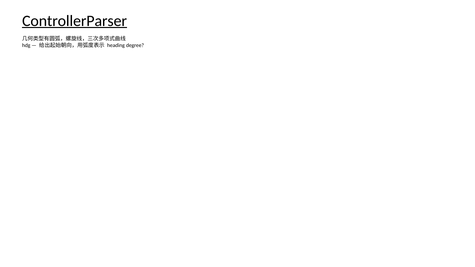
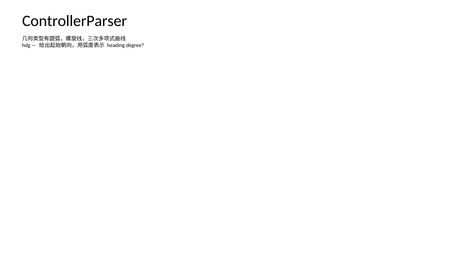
ControllerParser underline: present -> none (75, 21)
